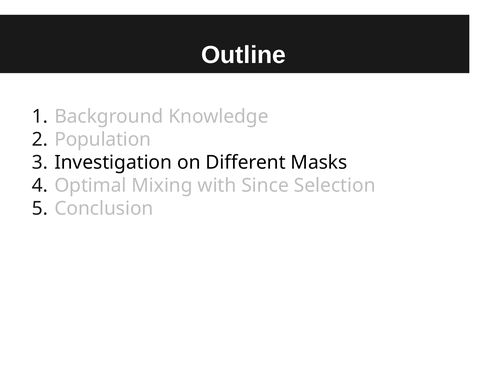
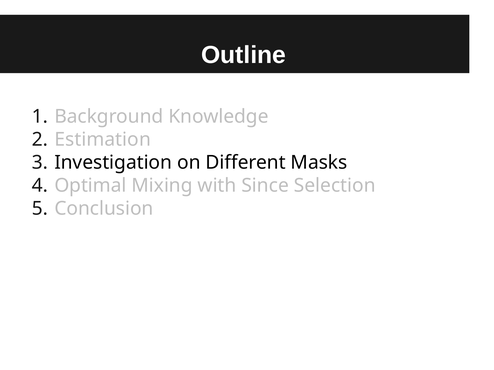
Population: Population -> Estimation (103, 140)
